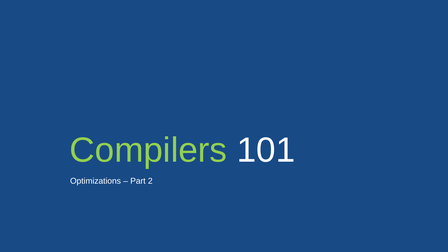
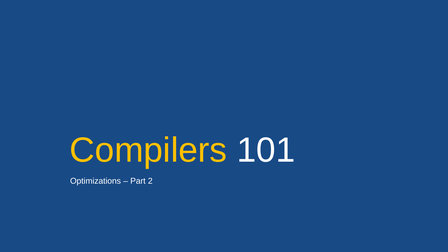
Compilers colour: light green -> yellow (148, 150)
